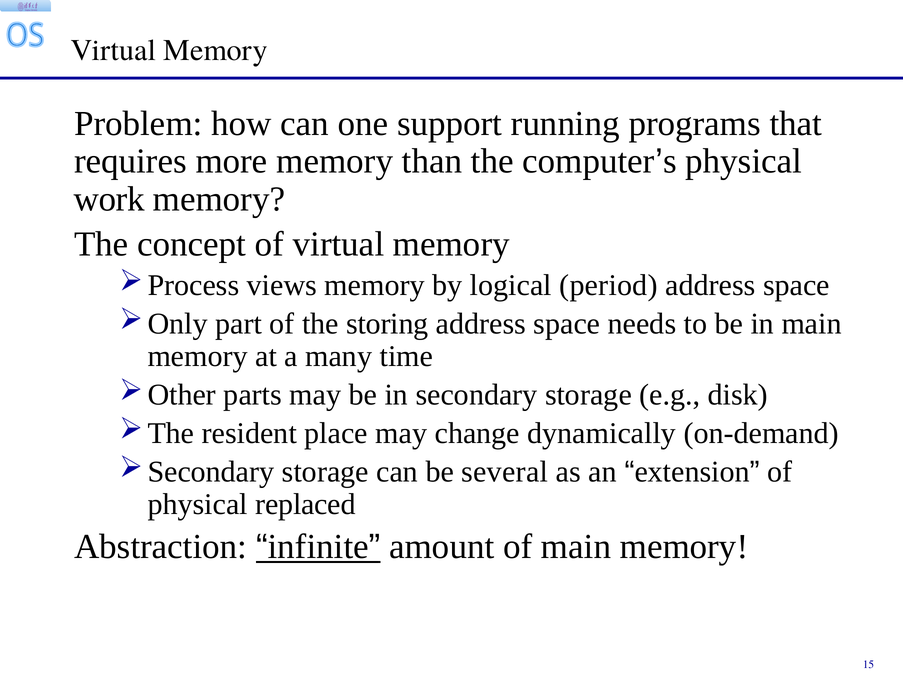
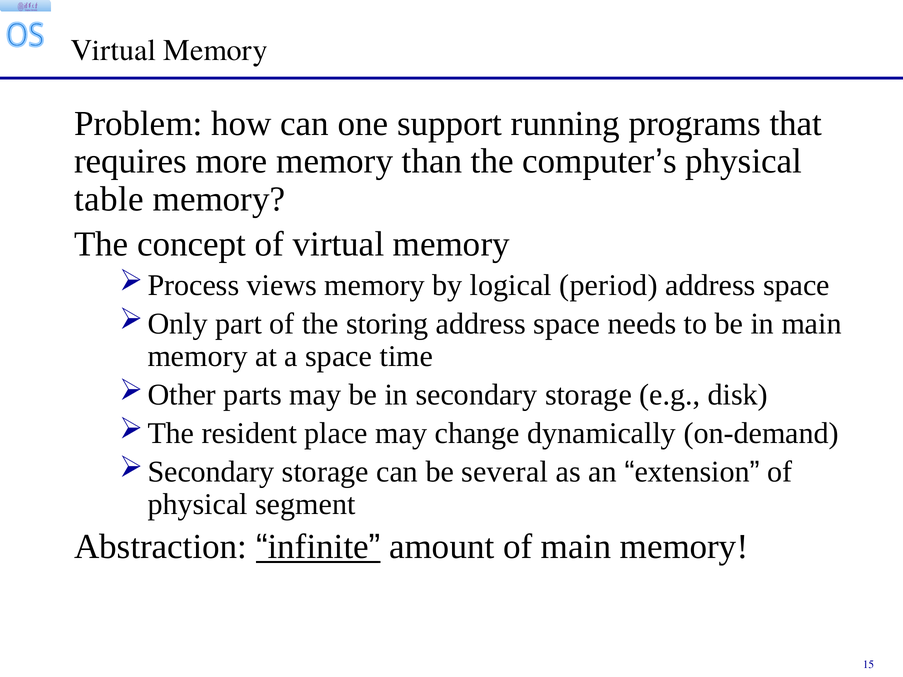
work: work -> table (109, 199)
a many: many -> space (339, 357)
replaced: replaced -> segment (305, 505)
